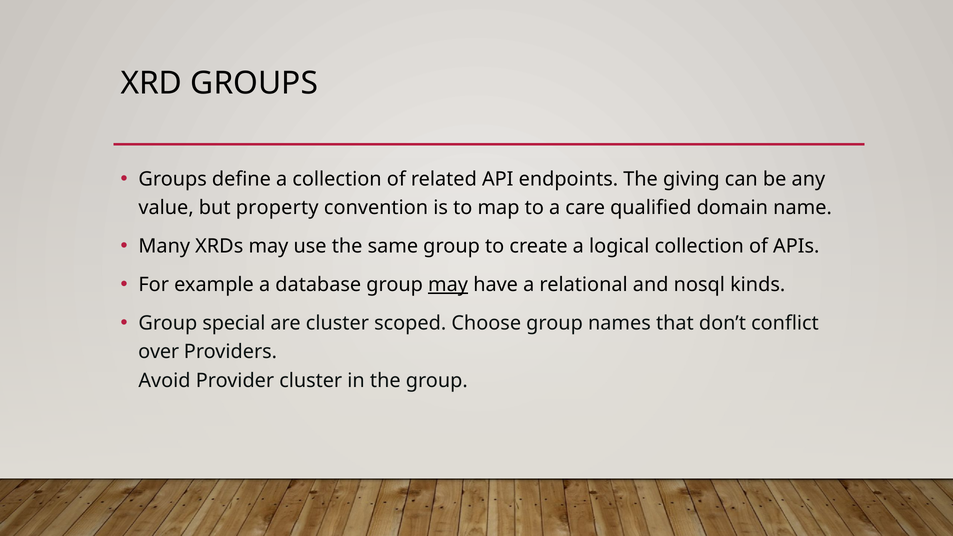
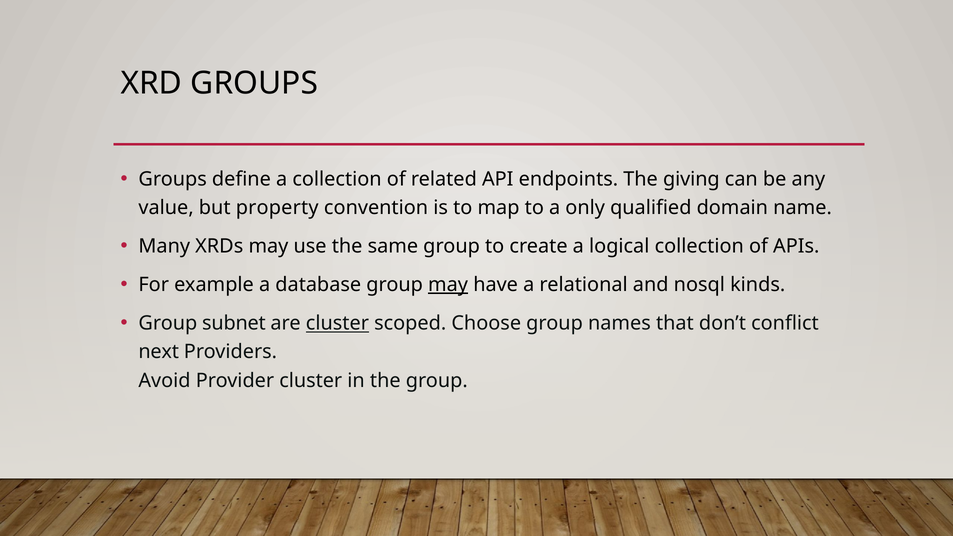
care: care -> only (585, 208)
special: special -> subnet (234, 323)
cluster underline: none -> present (337, 323)
over: over -> next (159, 352)
